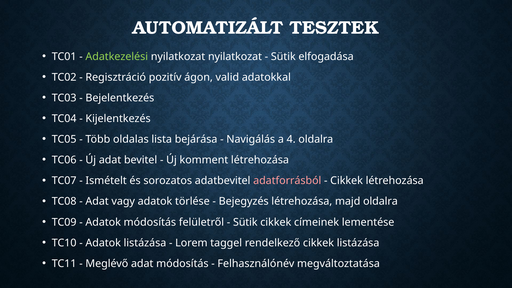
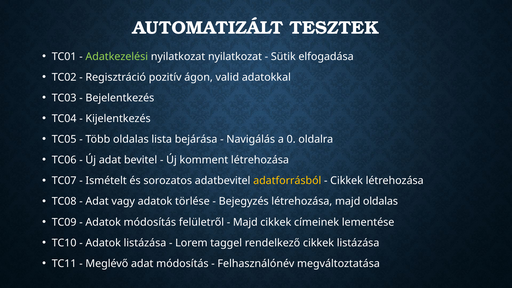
4: 4 -> 0 (291, 139)
adatforrásból colour: pink -> yellow (287, 181)
majd oldalra: oldalra -> oldalas (380, 201)
Sütik: Sütik -> Majd (245, 222)
